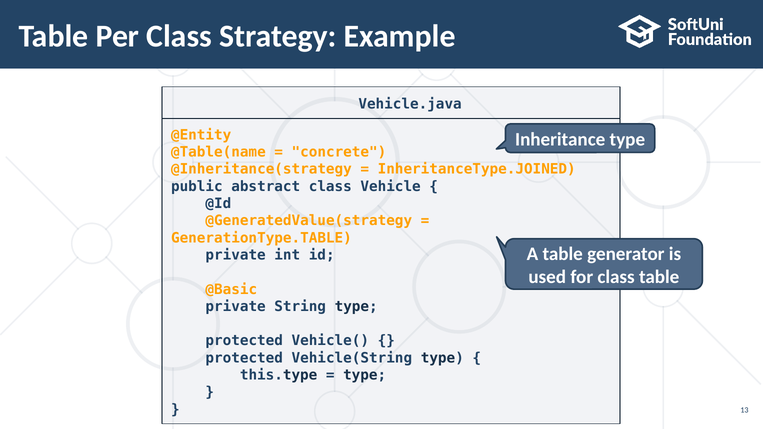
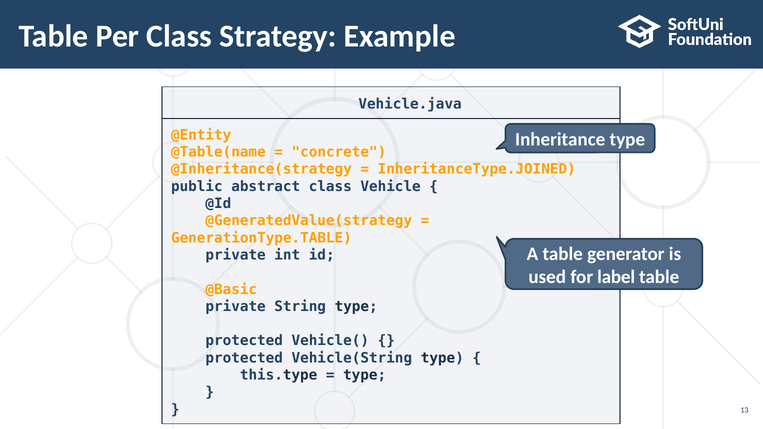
for class: class -> label (616, 277)
